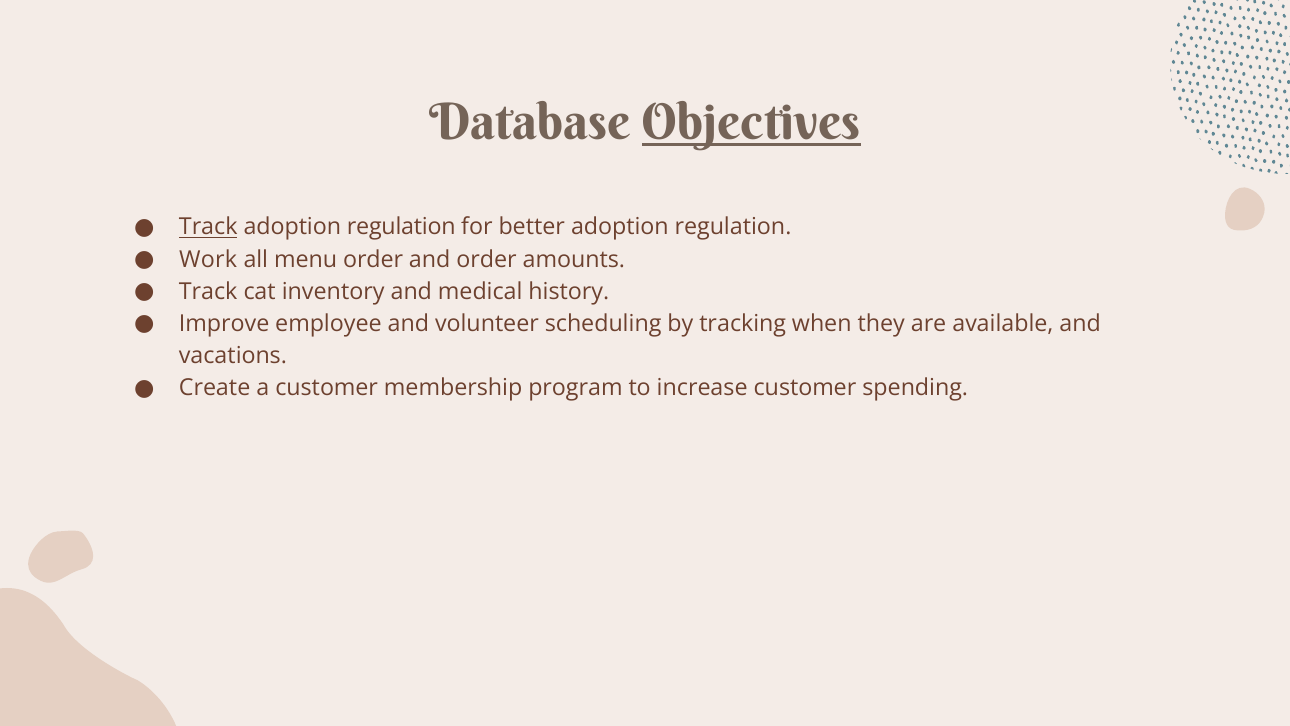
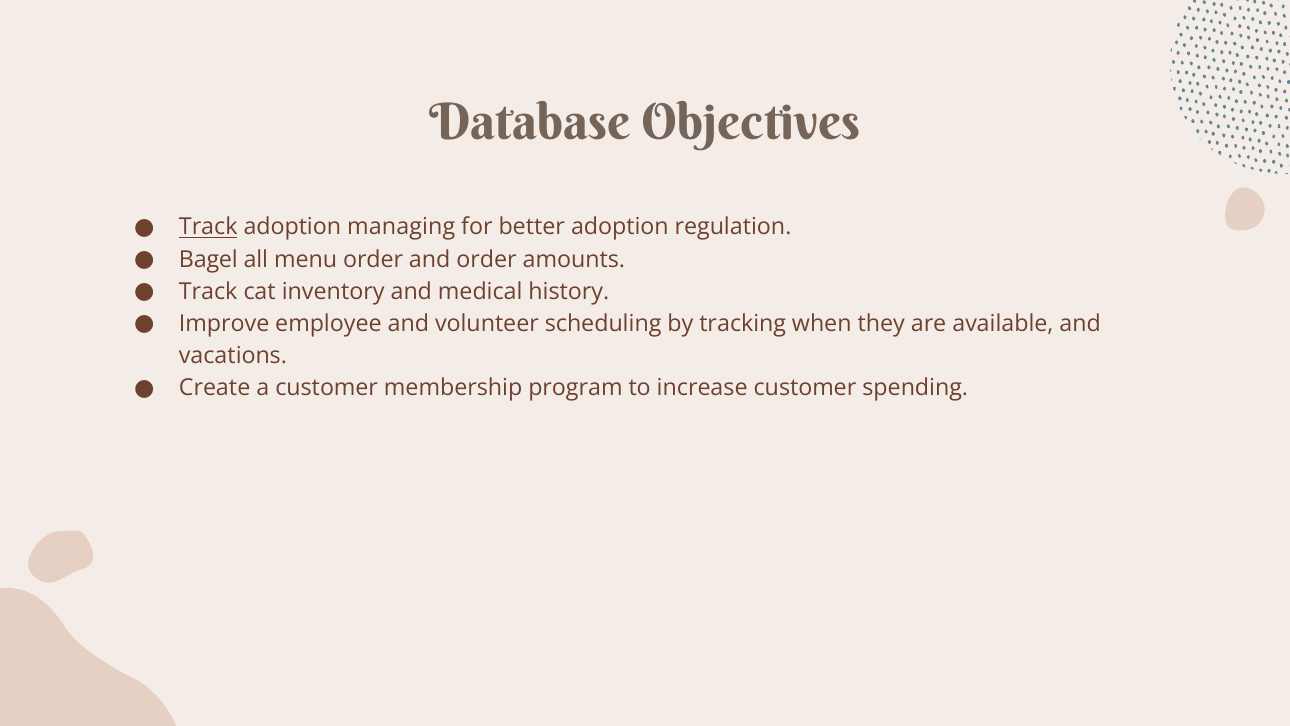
Objectives underline: present -> none (751, 123)
regulation: regulation -> managing (401, 227)
Work: Work -> Bagel (208, 259)
